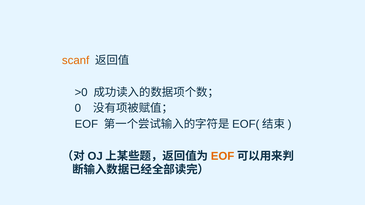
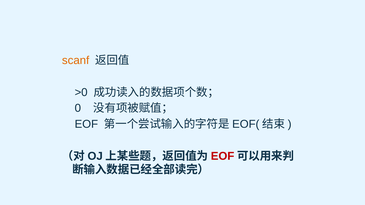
EOF colour: orange -> red (223, 156)
